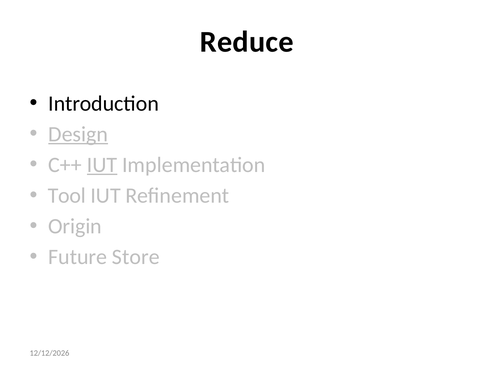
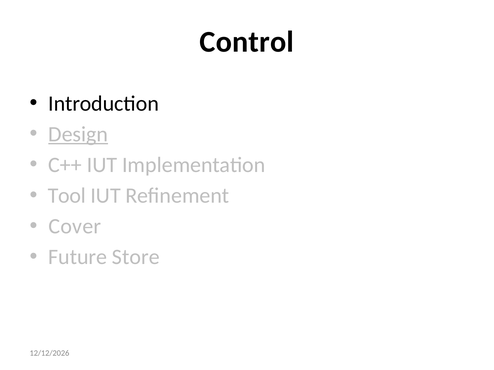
Reduce: Reduce -> Control (247, 42)
IUT underline: present -> none (102, 165)
Origin: Origin -> Cover (75, 227)
